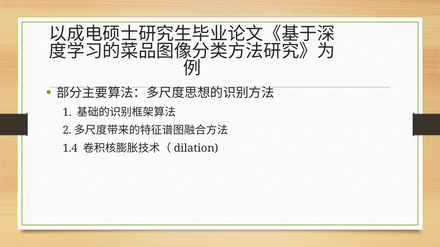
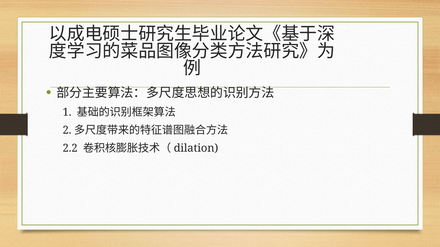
1.4: 1.4 -> 2.2 (70, 149)
